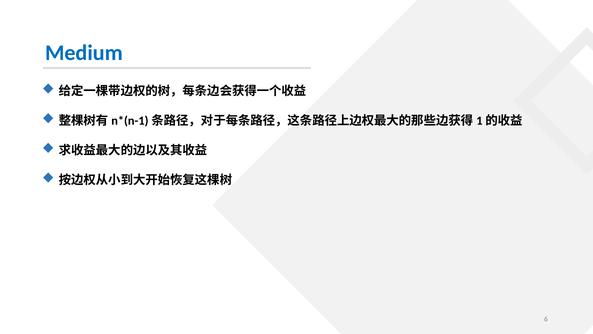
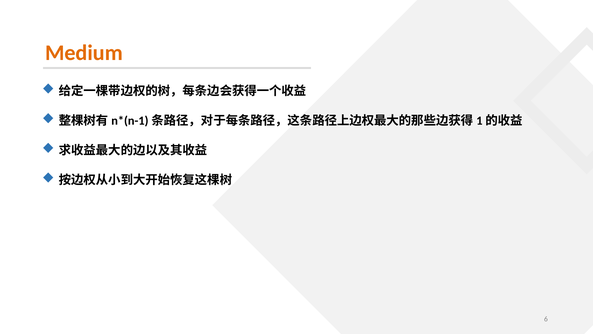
Medium colour: blue -> orange (84, 53)
